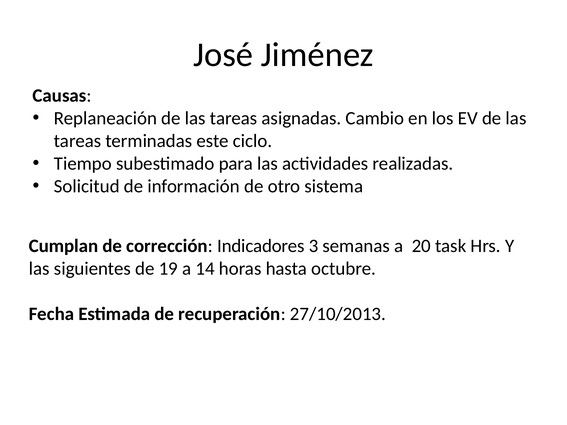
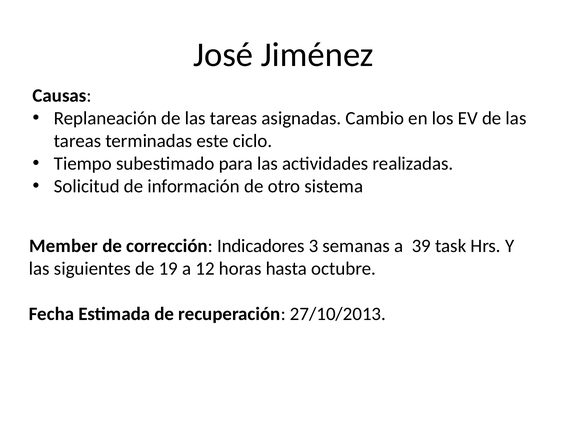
Cumplan: Cumplan -> Member (63, 246)
20: 20 -> 39 (421, 246)
14: 14 -> 12 (205, 269)
